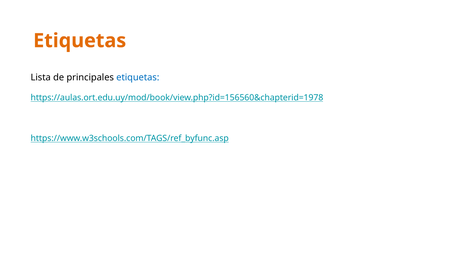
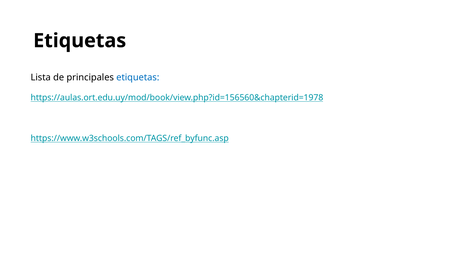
Etiquetas colour: orange -> black (80, 41)
